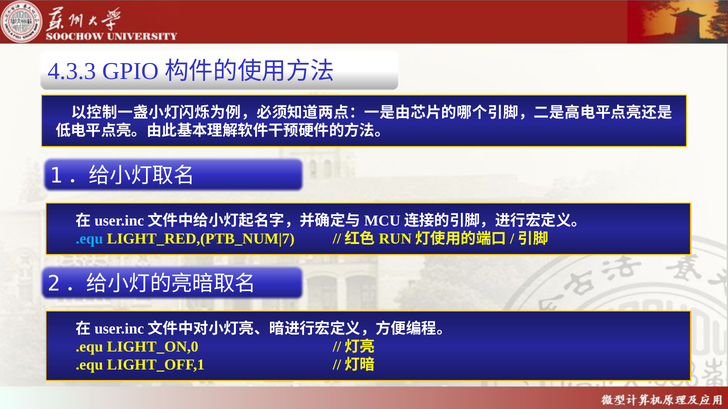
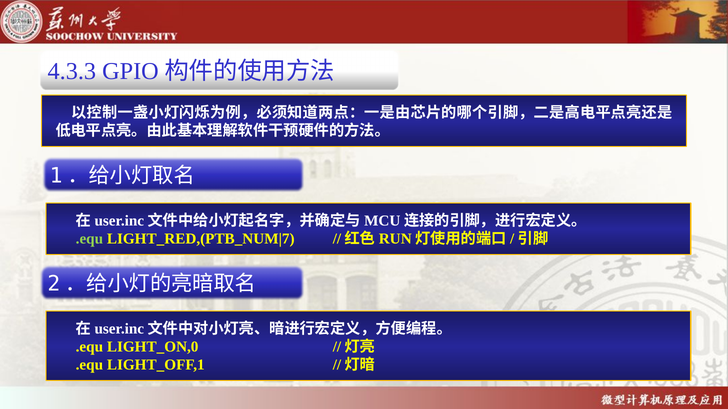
.equ colour: light blue -> light green (89, 239)
